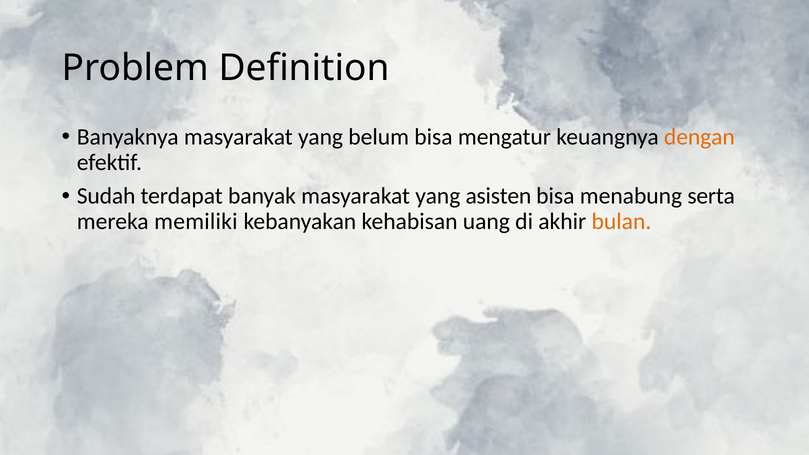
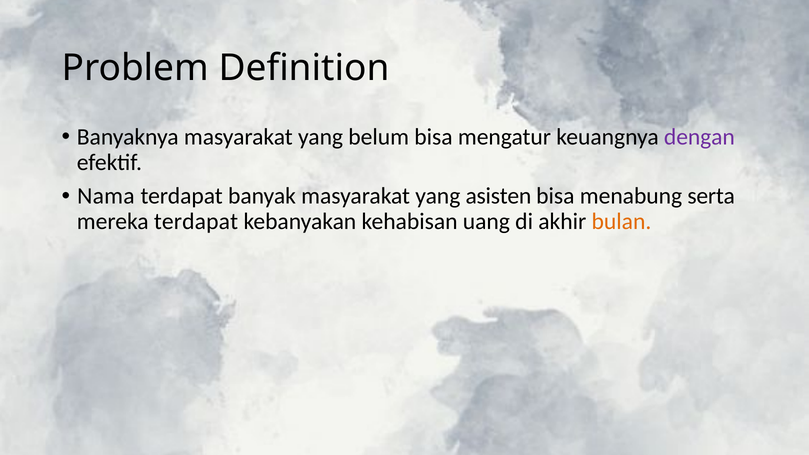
dengan colour: orange -> purple (699, 137)
Sudah: Sudah -> Nama (106, 196)
mereka memiliki: memiliki -> terdapat (196, 222)
